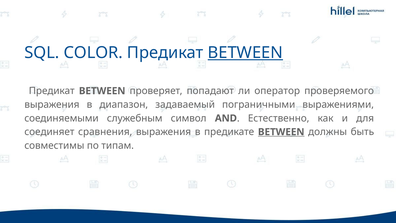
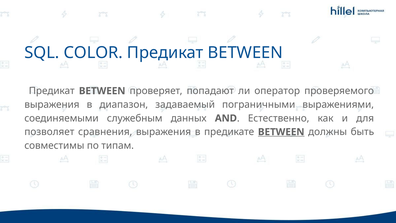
BETWEEN underline: present -> none (245, 53)
символ: символ -> данных (189, 118)
соединяет: соединяет -> позволяет (49, 132)
